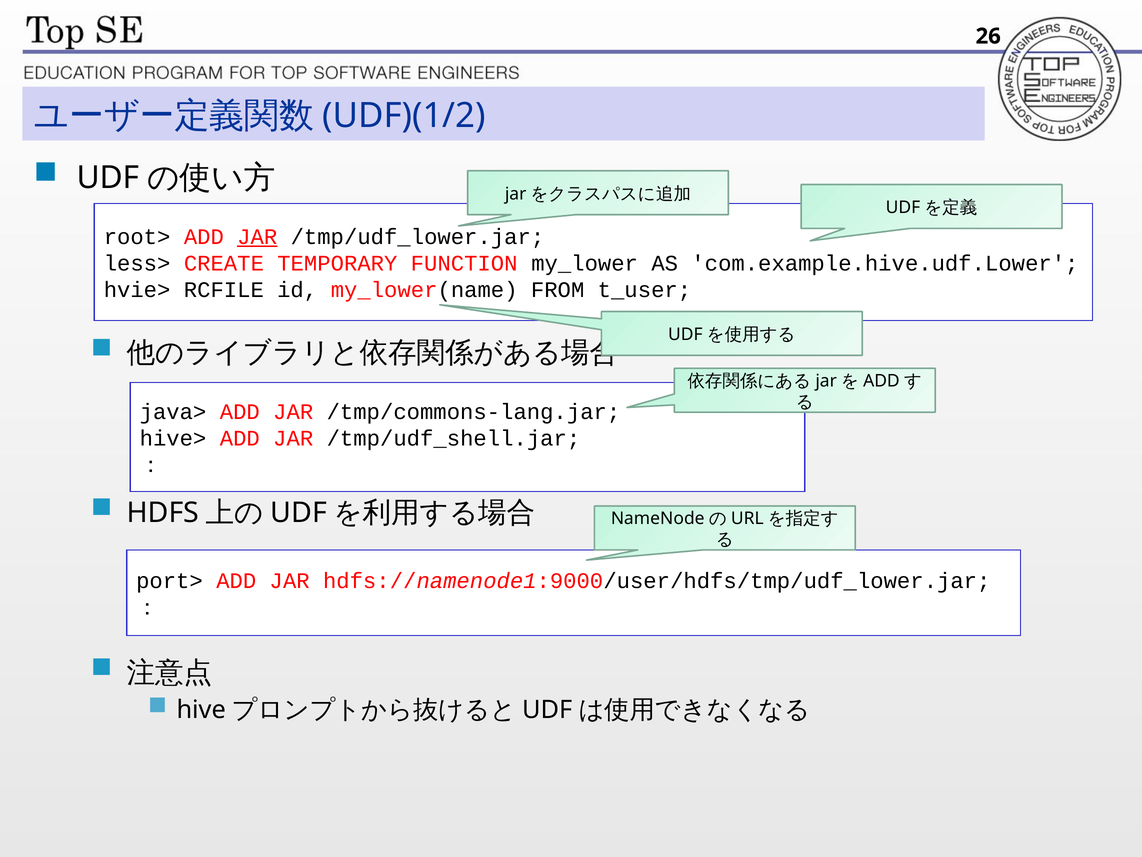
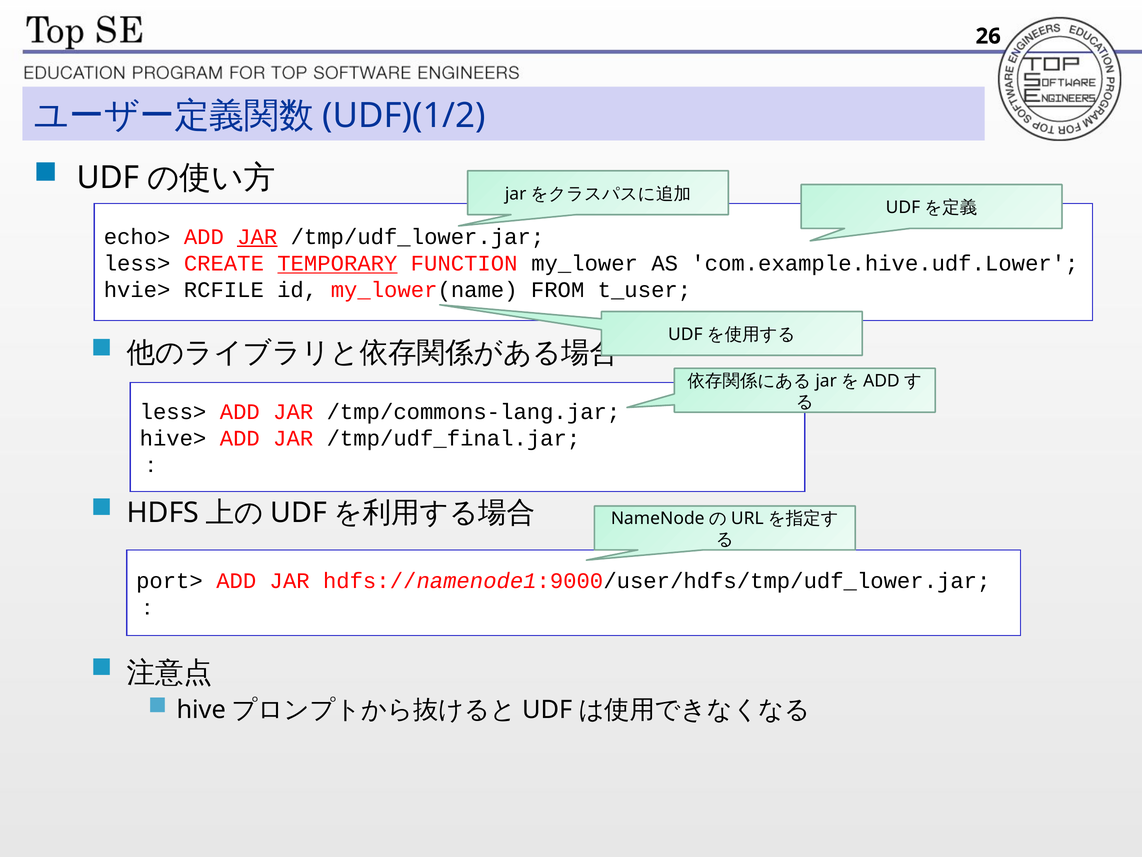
root>: root> -> echo> (137, 237)
TEMPORARY underline: none -> present (337, 263)
java>: java> -> less> (173, 412)
/tmp/udf_shell.jar: /tmp/udf_shell.jar -> /tmp/udf_final.jar (453, 438)
